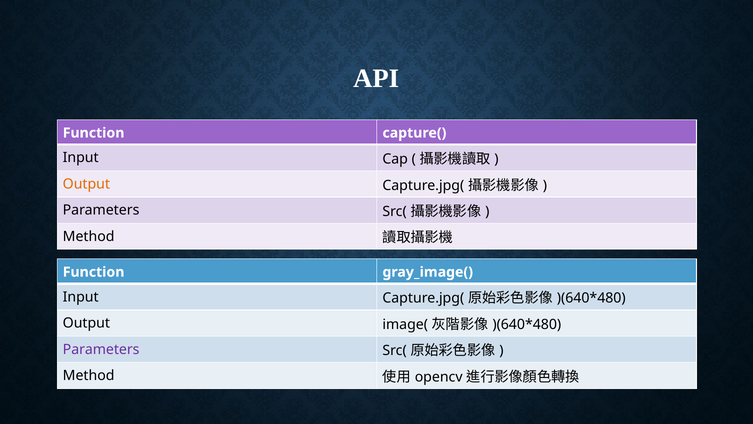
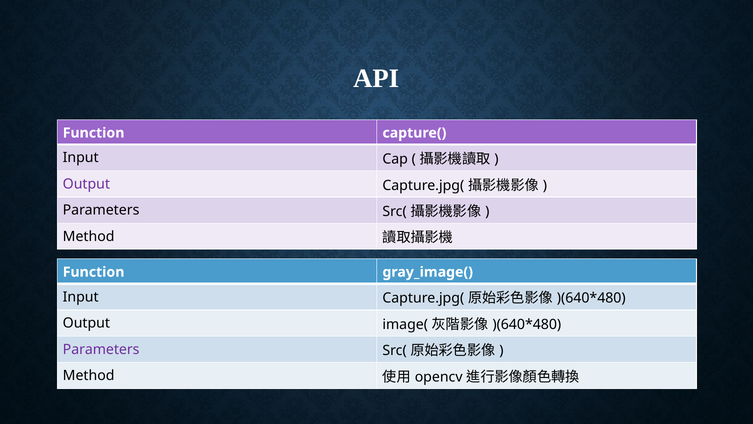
Output colour: orange -> purple (86, 184)
